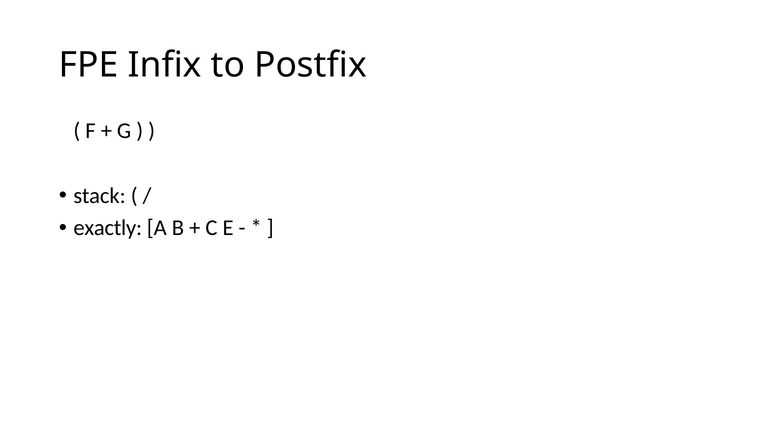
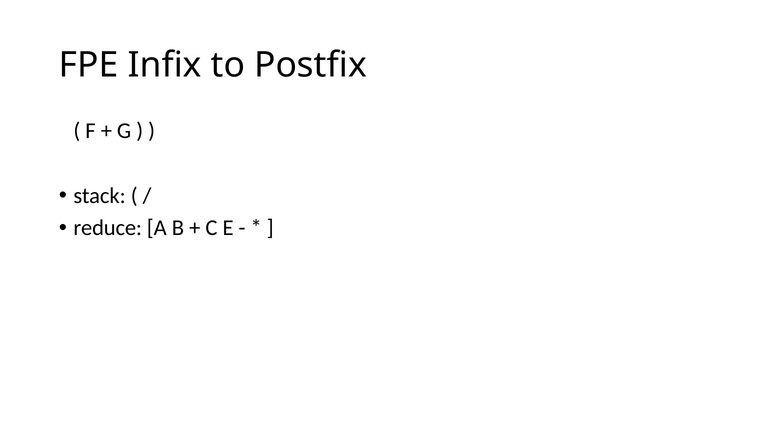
exactly: exactly -> reduce (108, 228)
